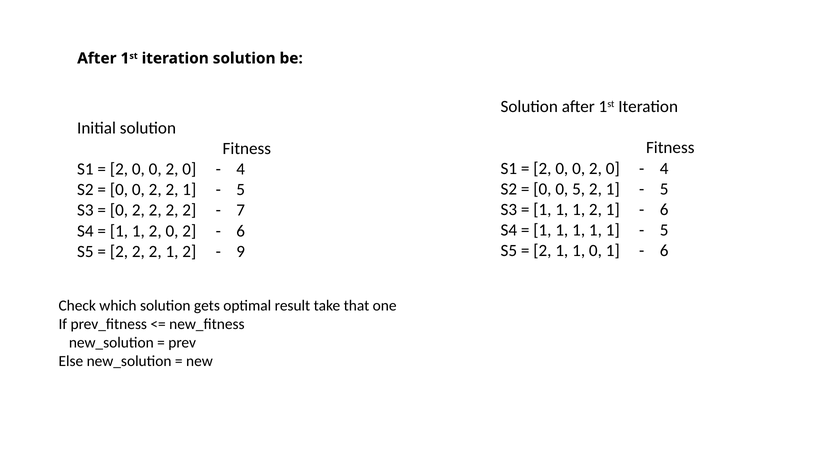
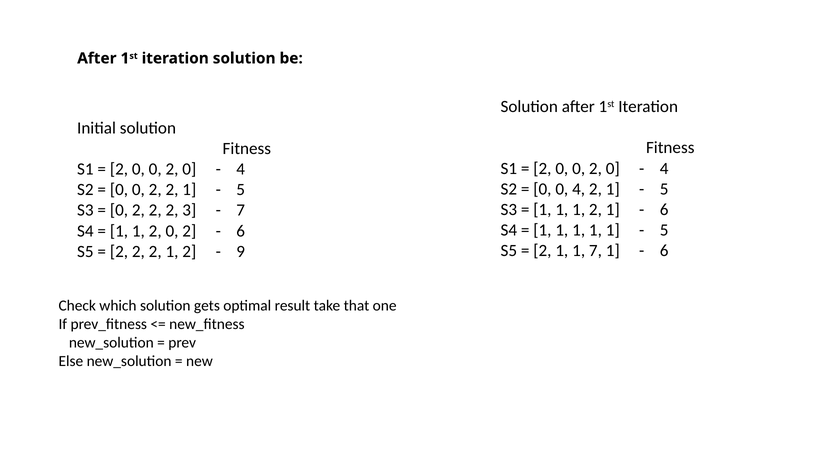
0 5: 5 -> 4 (579, 189)
2 2 2 2: 2 -> 3 (189, 210)
1 0: 0 -> 7 (595, 250)
